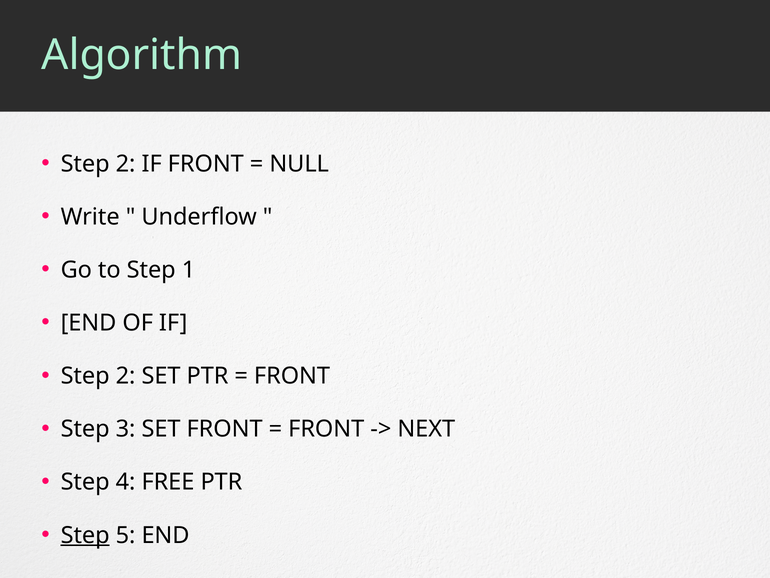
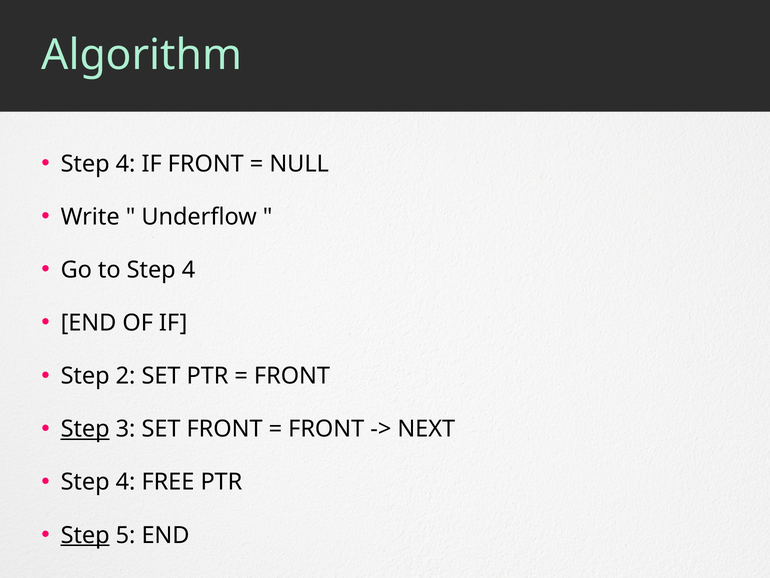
2: 2 -> 4 (126, 164)
to Step 1: 1 -> 4 (188, 270)
Step underline: none -> present (85, 429)
